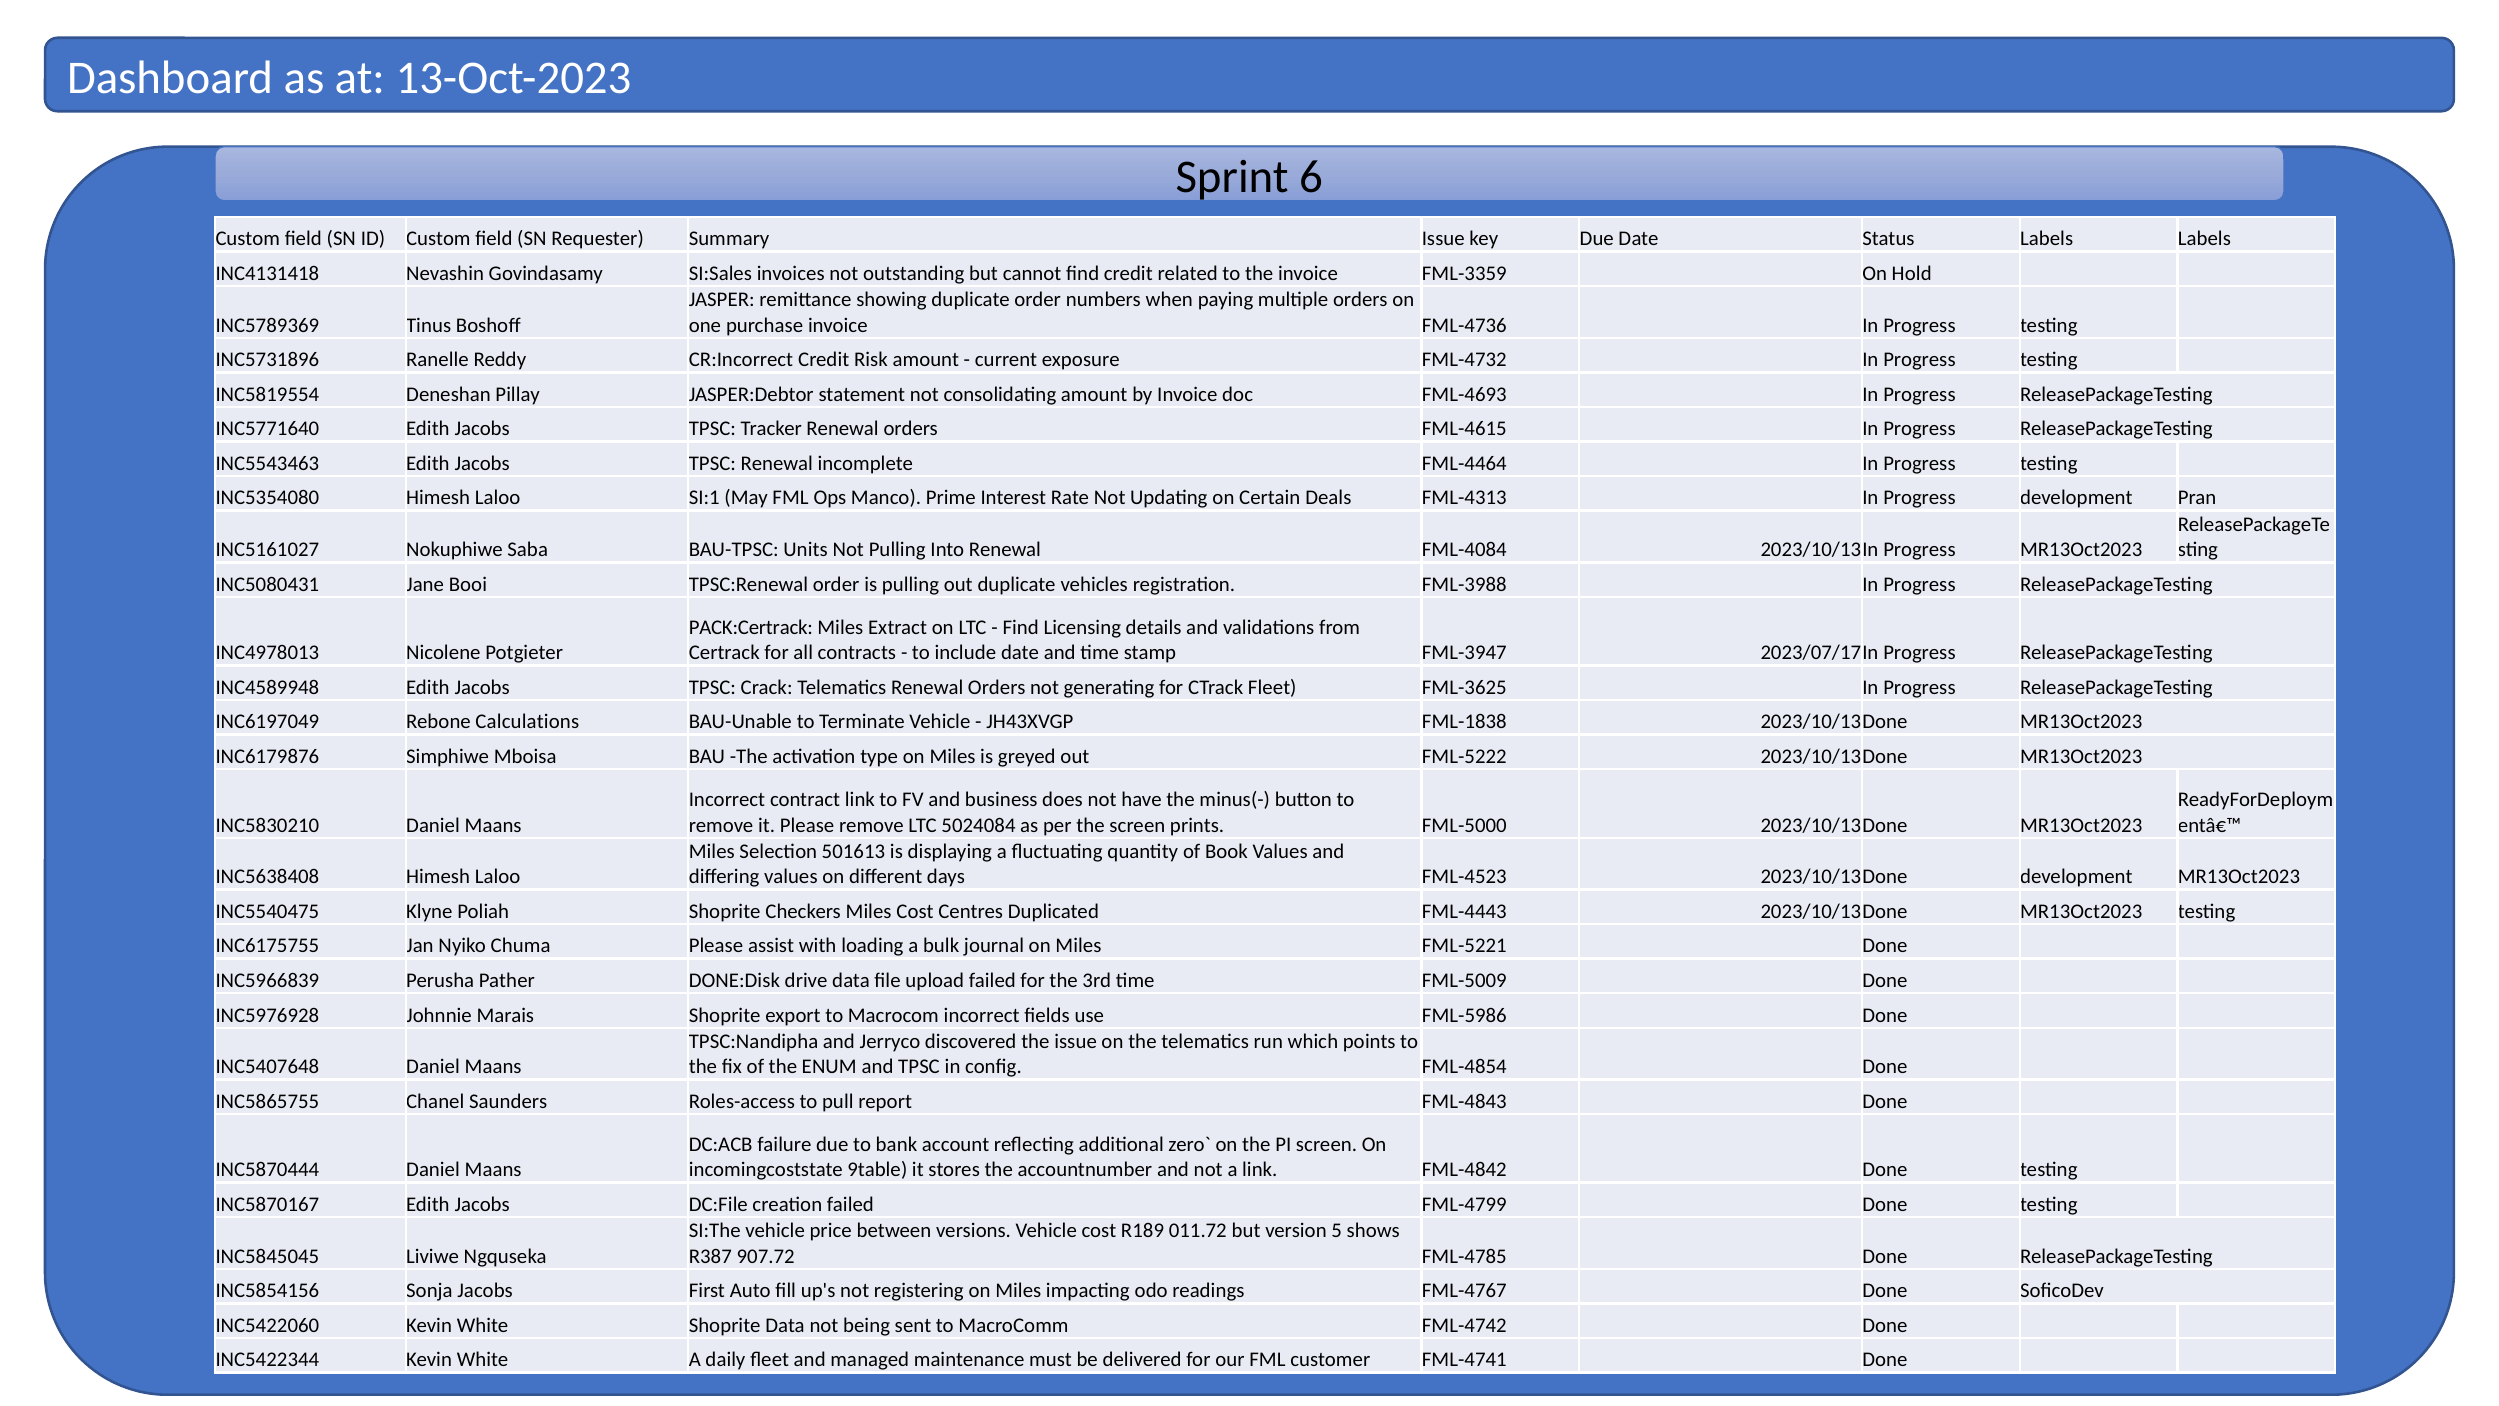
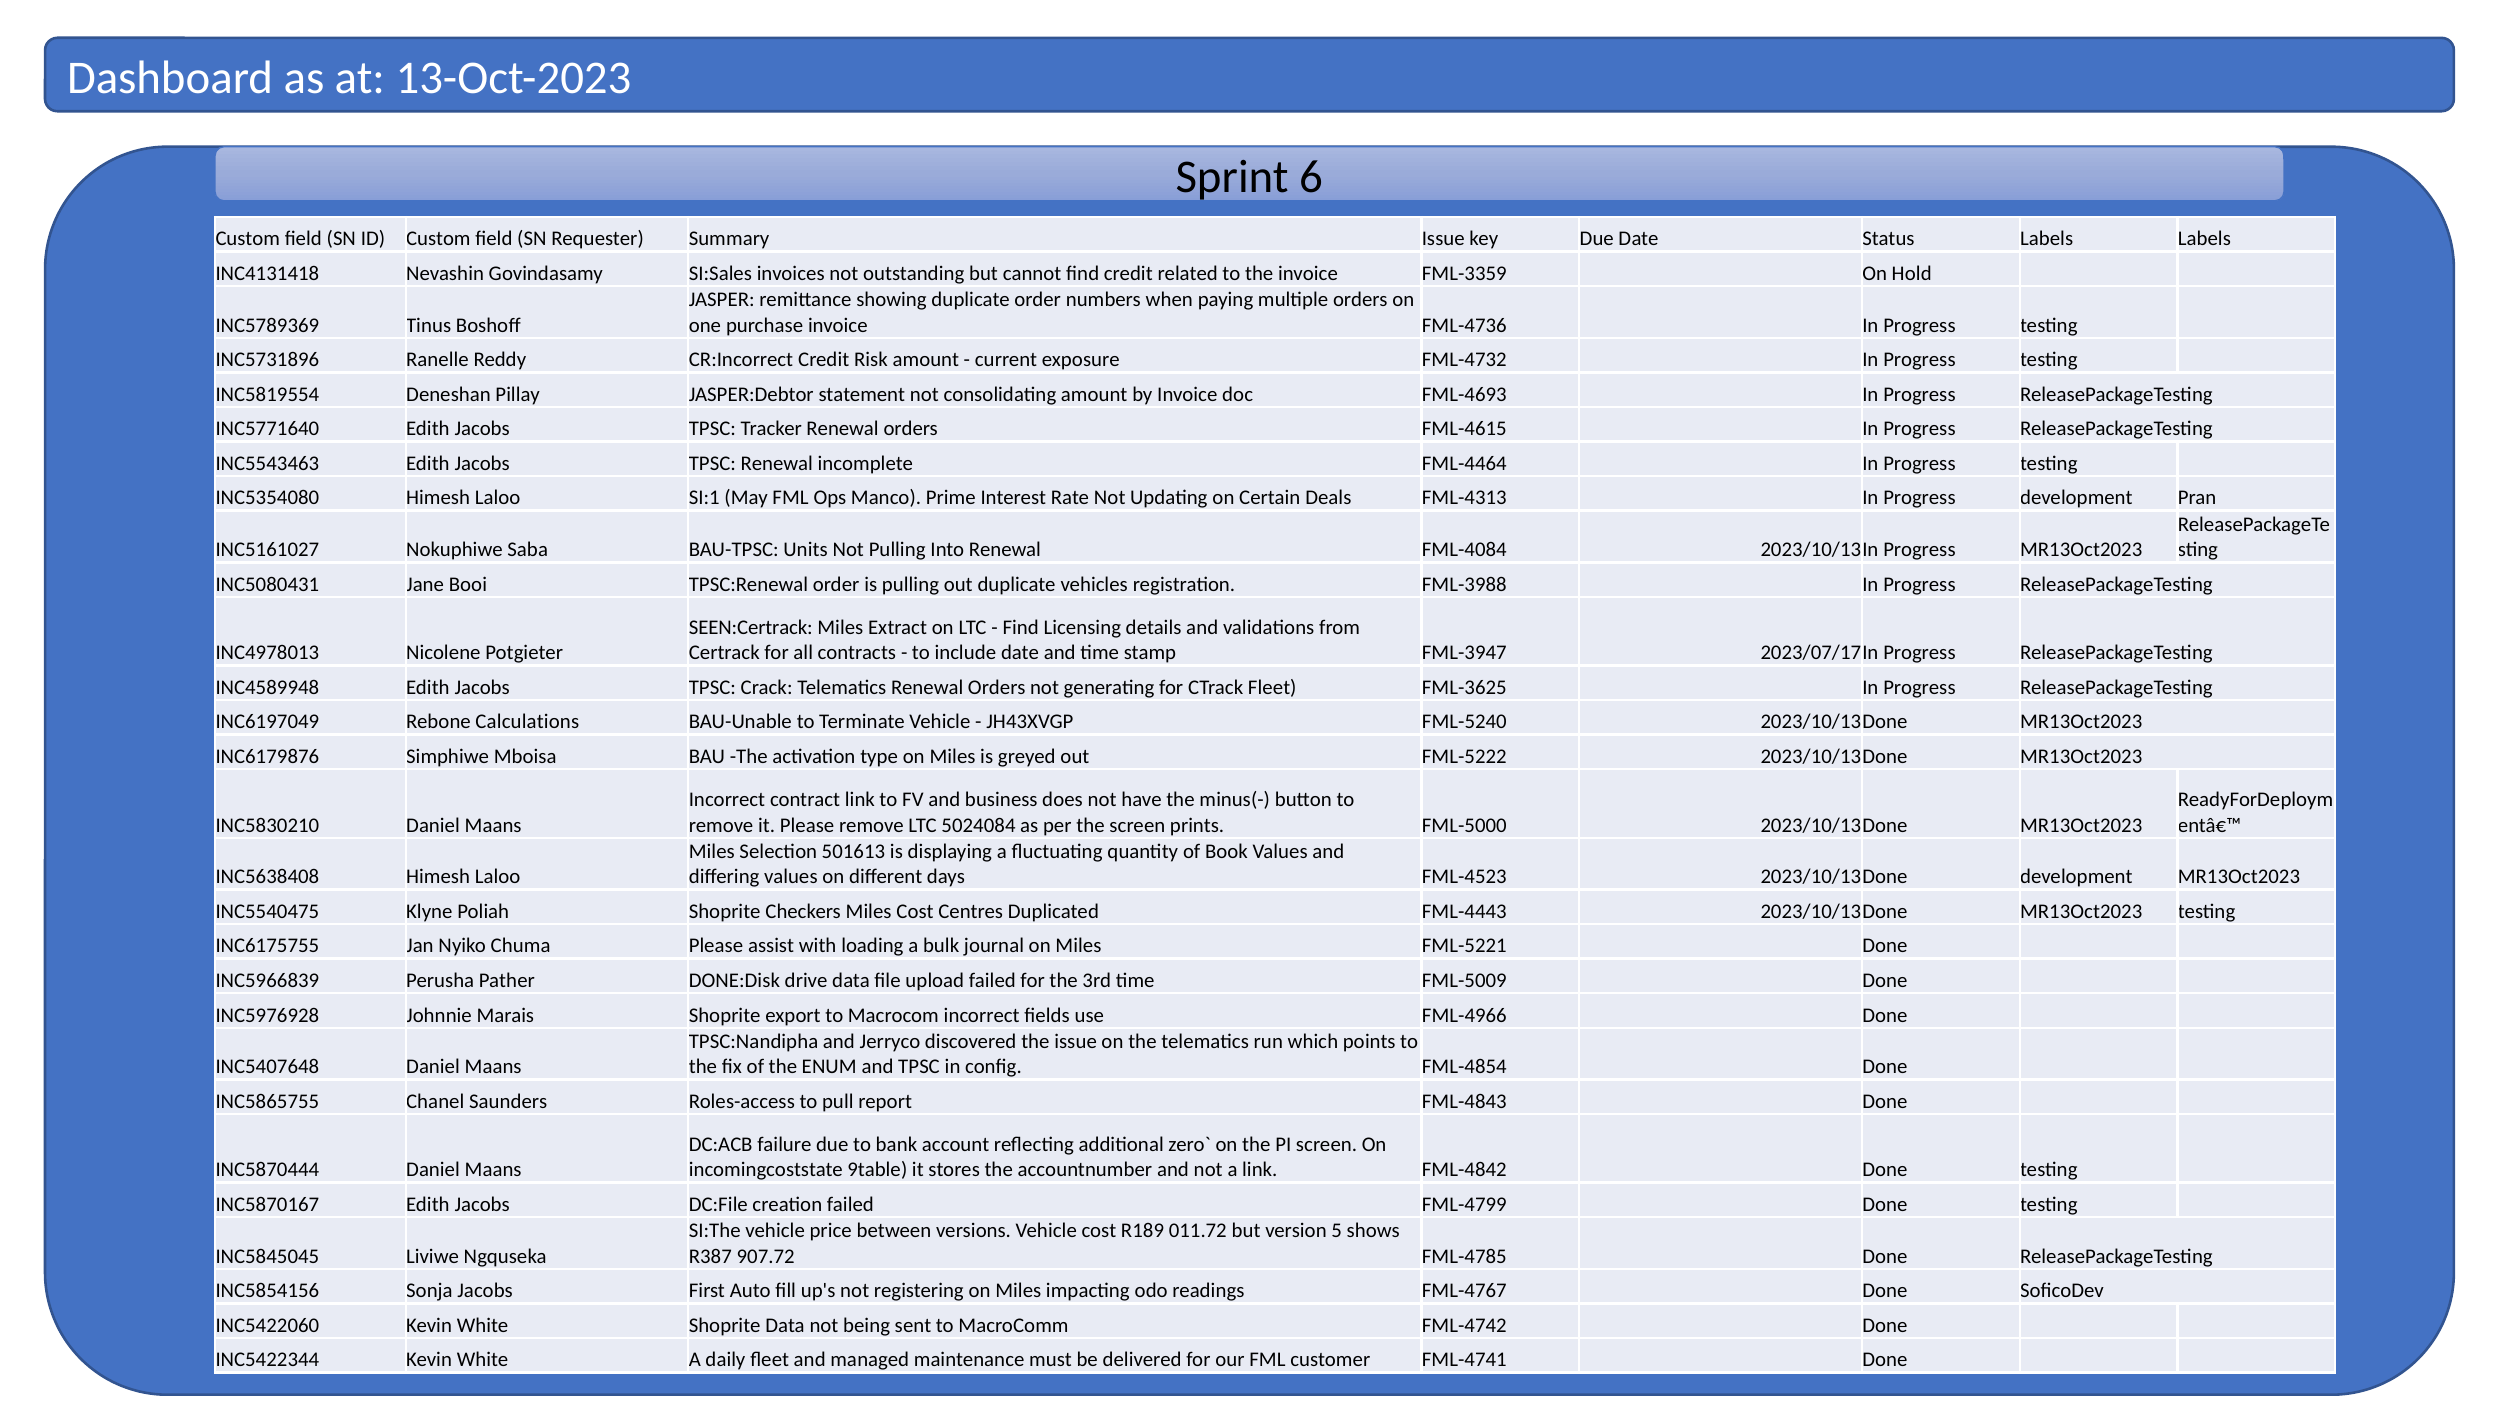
PACK:Certrack: PACK:Certrack -> SEEN:Certrack (751, 627)
FML-1838: FML-1838 -> FML-5240 (1464, 722)
FML-5986: FML-5986 -> FML-4966 (1464, 1015)
